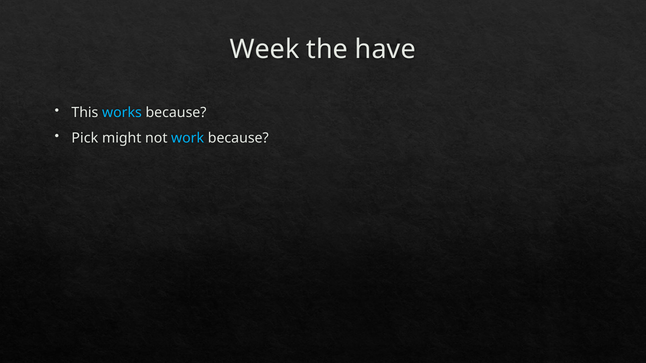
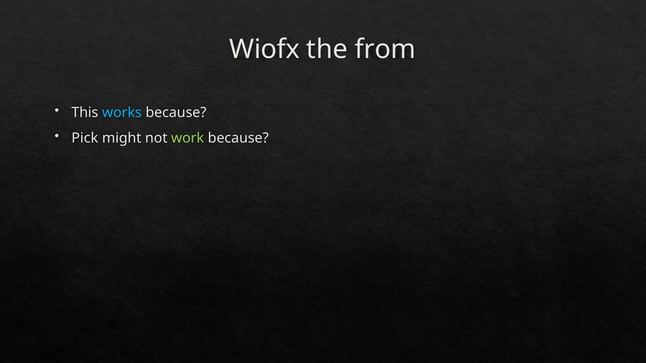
Week: Week -> Wiofx (265, 50)
have: have -> from (385, 50)
work colour: light blue -> light green (188, 138)
